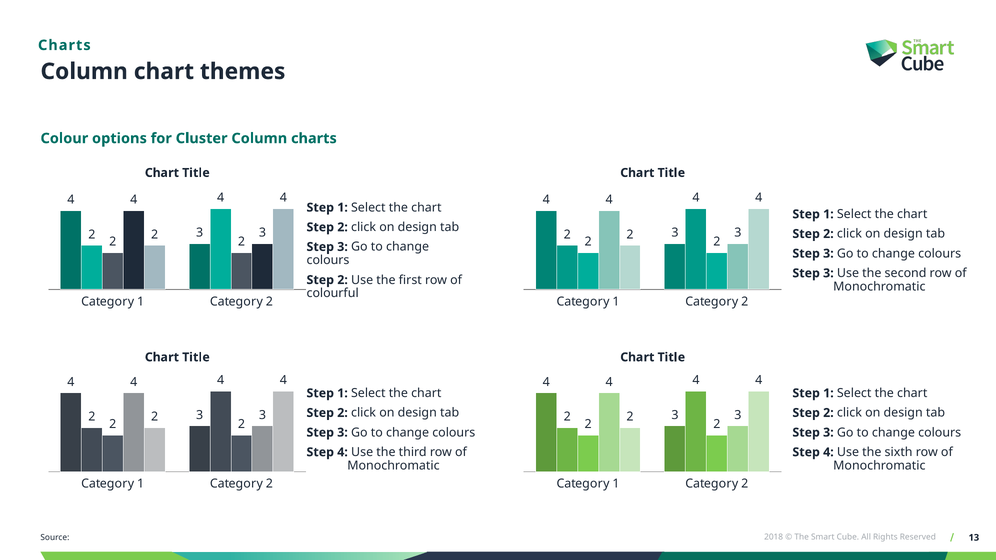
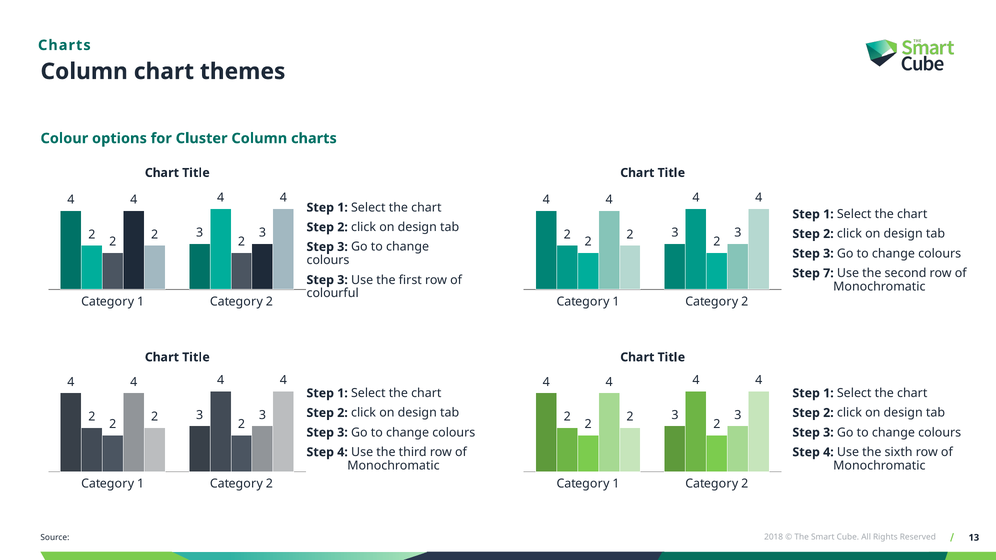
3: 3 -> 7 (828, 273)
2: 2 -> 3 (343, 280)
